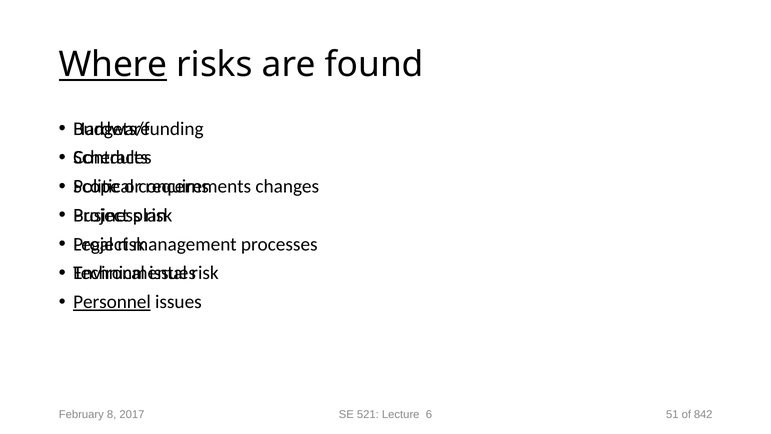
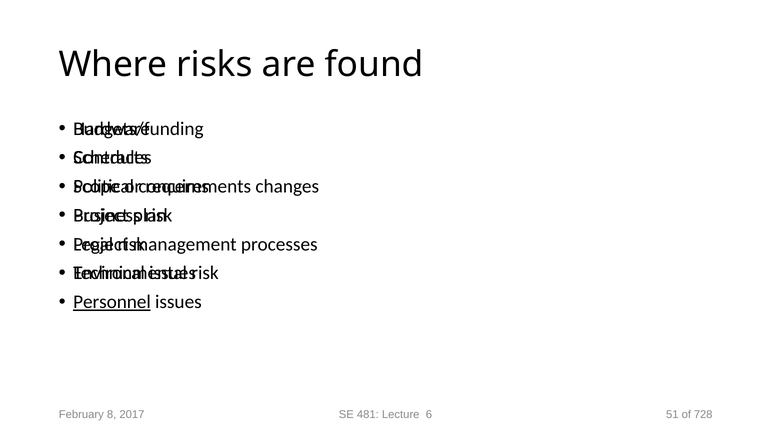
Where underline: present -> none (113, 65)
521: 521 -> 481 (368, 414)
842: 842 -> 728 (703, 414)
